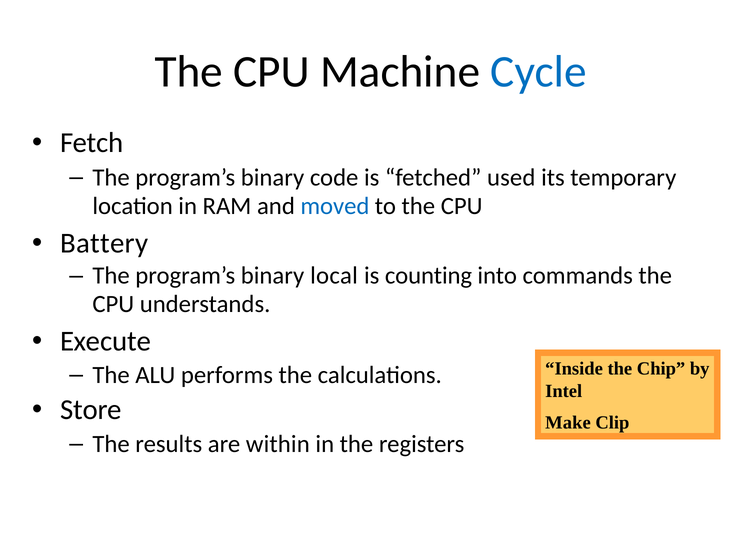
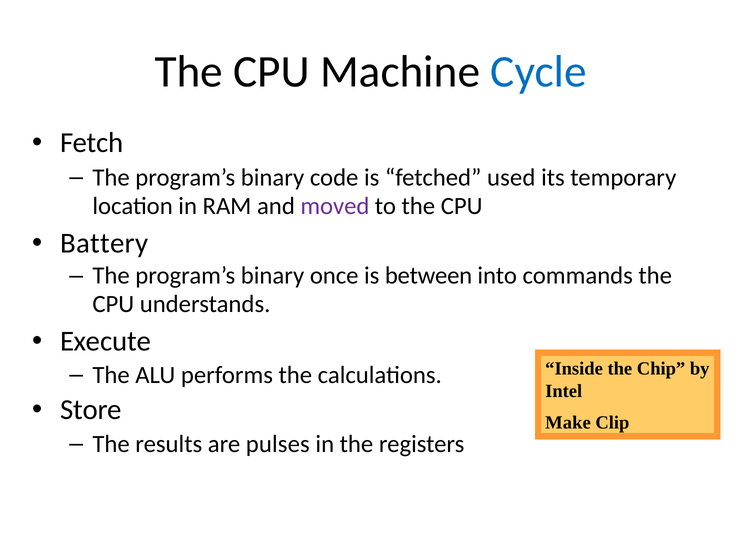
moved colour: blue -> purple (335, 206)
local: local -> once (334, 275)
counting: counting -> between (429, 275)
within: within -> pulses (278, 443)
